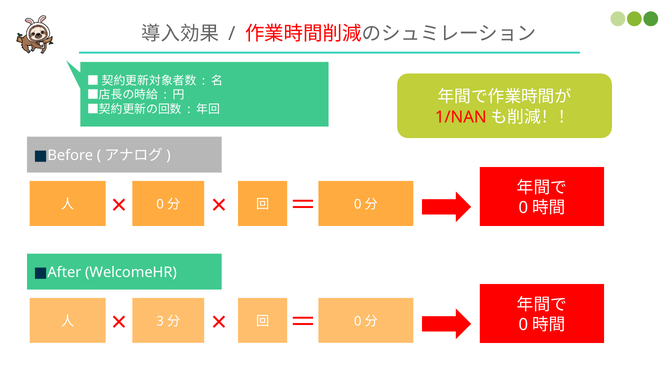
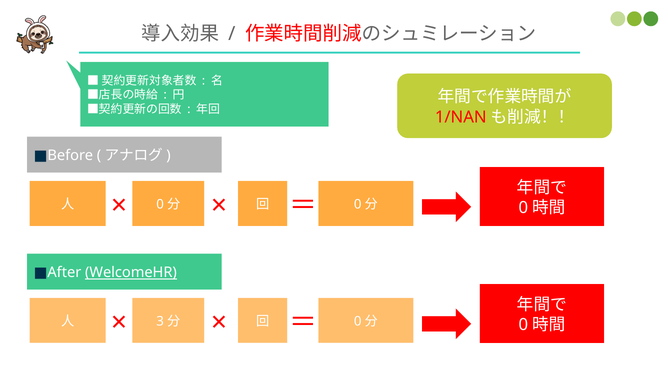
WelcomeHR underline: none -> present (131, 272)
